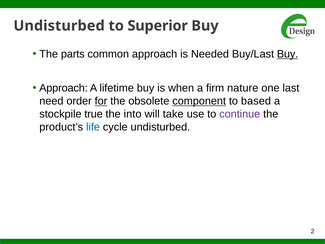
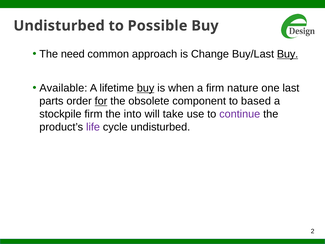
Superior: Superior -> Possible (158, 26)
parts: parts -> need (73, 54)
Needed: Needed -> Change (210, 54)
Approach: Approach -> Available (63, 88)
buy underline: none -> present (146, 88)
need: need -> parts (51, 101)
component underline: present -> none (199, 101)
stockpile true: true -> firm (94, 114)
life colour: blue -> purple (93, 127)
